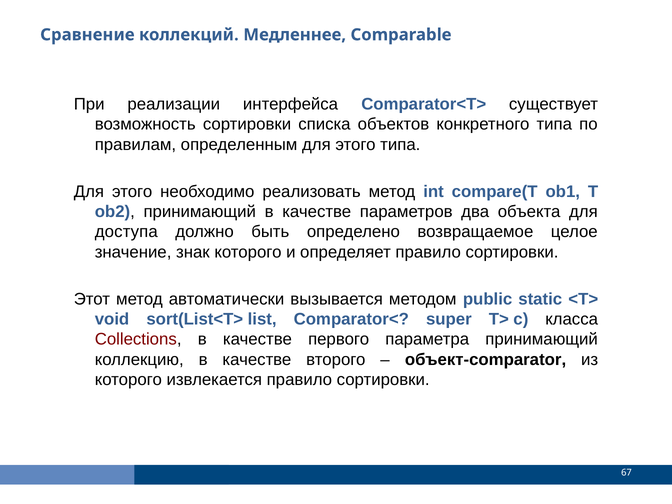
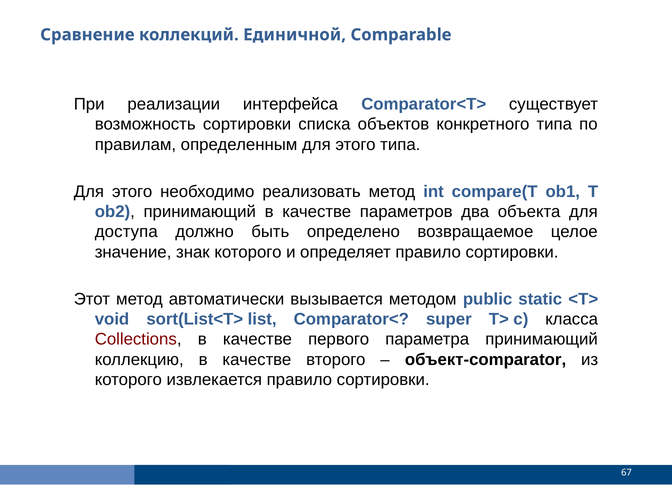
Медленнее: Медленнее -> Единичной (295, 35)
